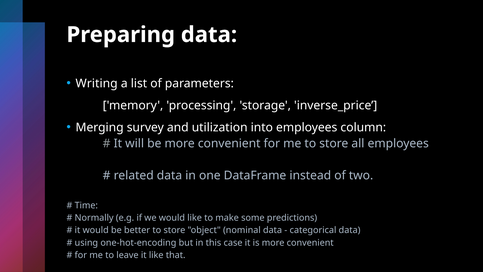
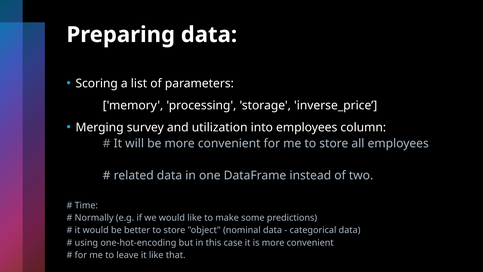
Writing: Writing -> Scoring (97, 83)
